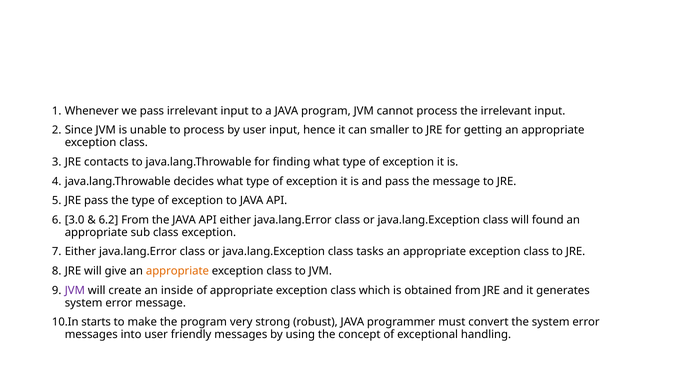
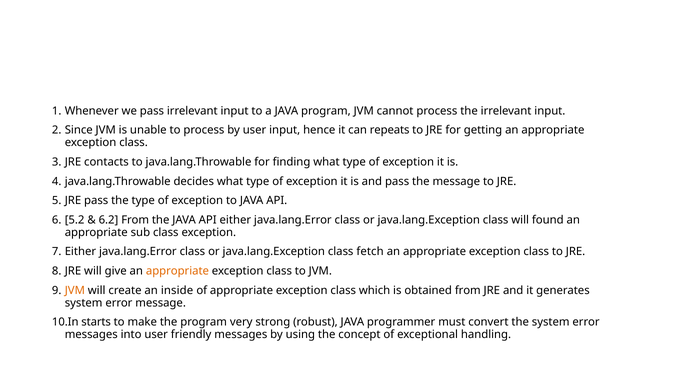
smaller: smaller -> repeats (390, 130)
3.0: 3.0 -> 5.2 (75, 220)
tasks: tasks -> fetch (370, 251)
JVM colour: purple -> orange (75, 290)
